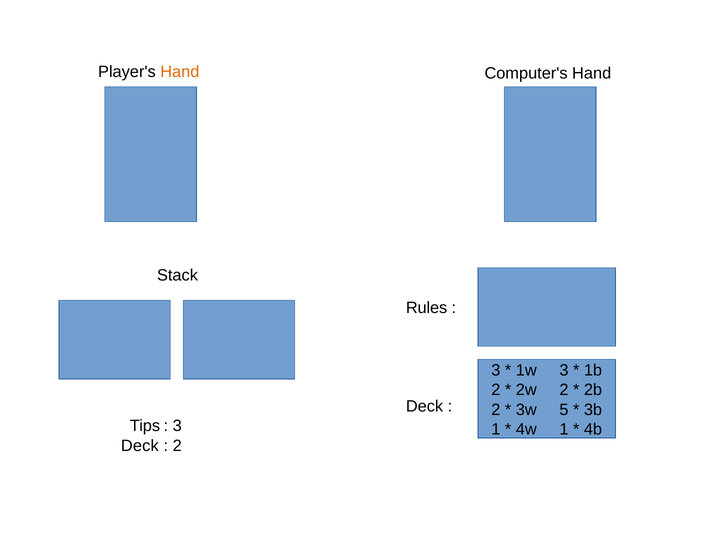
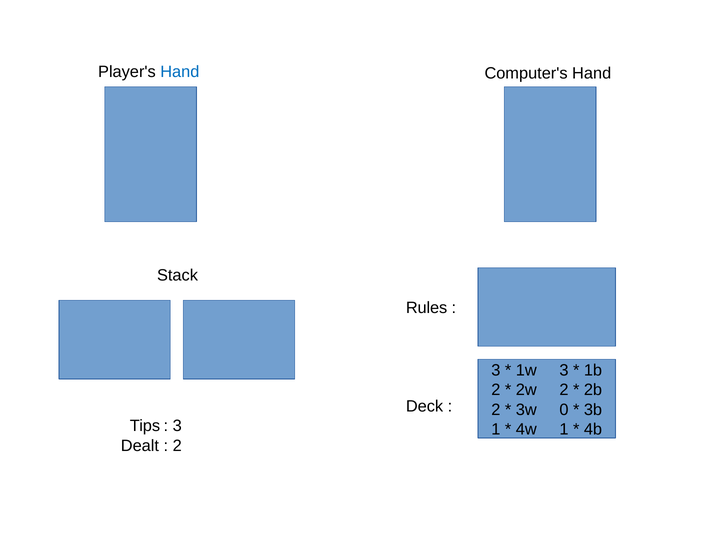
Hand colour: orange -> blue (180, 72)
5: 5 -> 0 (564, 409)
Deck: Deck -> Dealt (140, 445)
